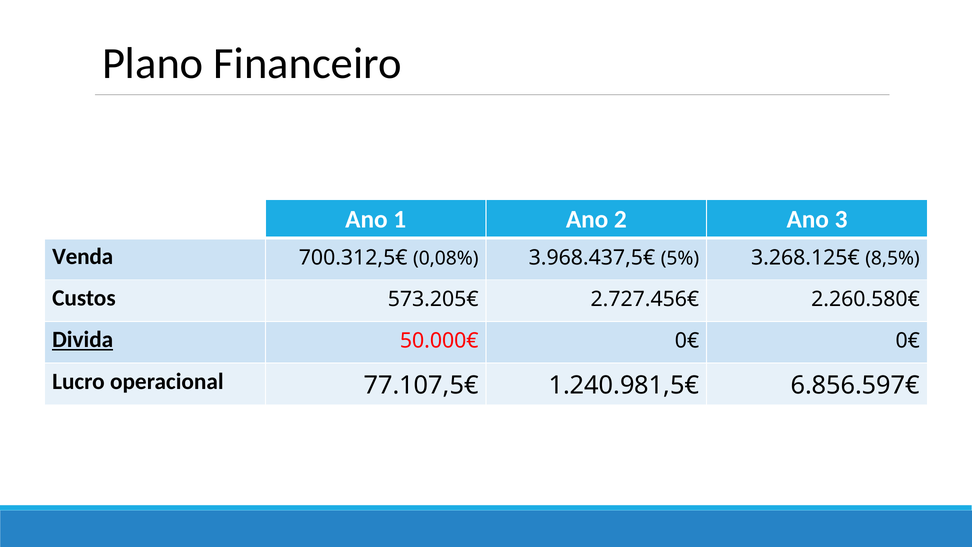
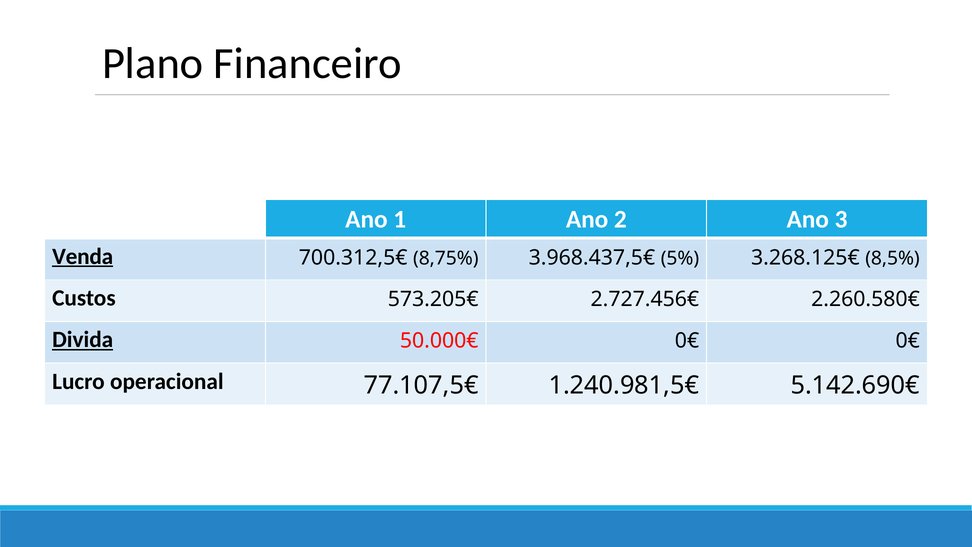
Venda underline: none -> present (83, 256)
0,08%: 0,08% -> 8,75% (446, 258)
6.856.597€: 6.856.597€ -> 5.142.690€ (855, 385)
